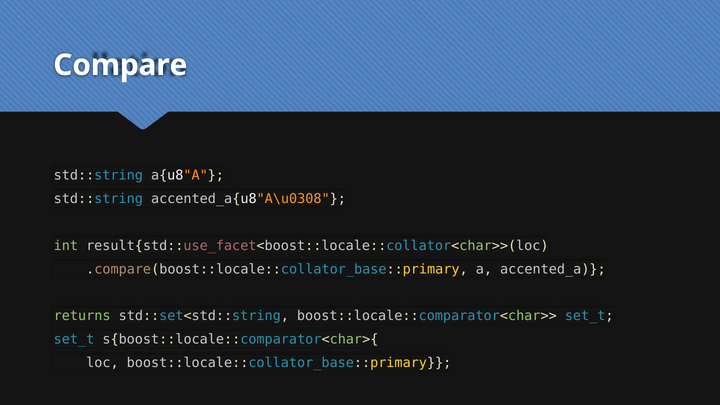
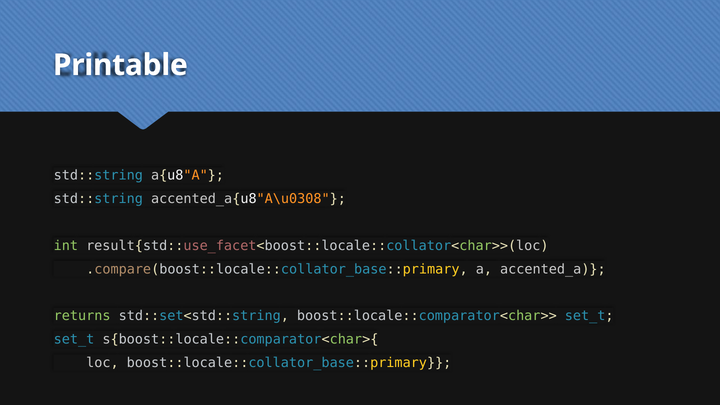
Compare: Compare -> Printable (120, 65)
